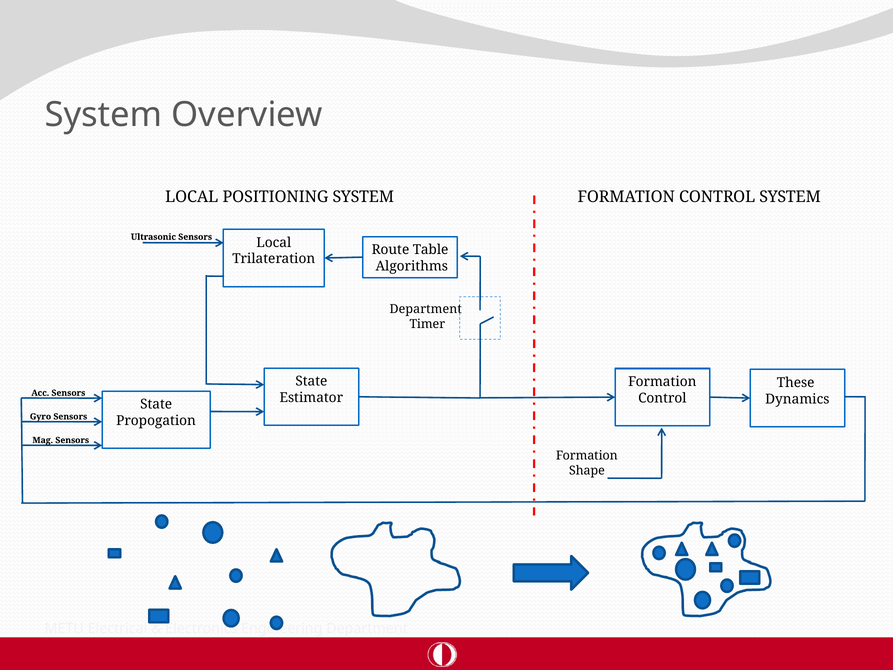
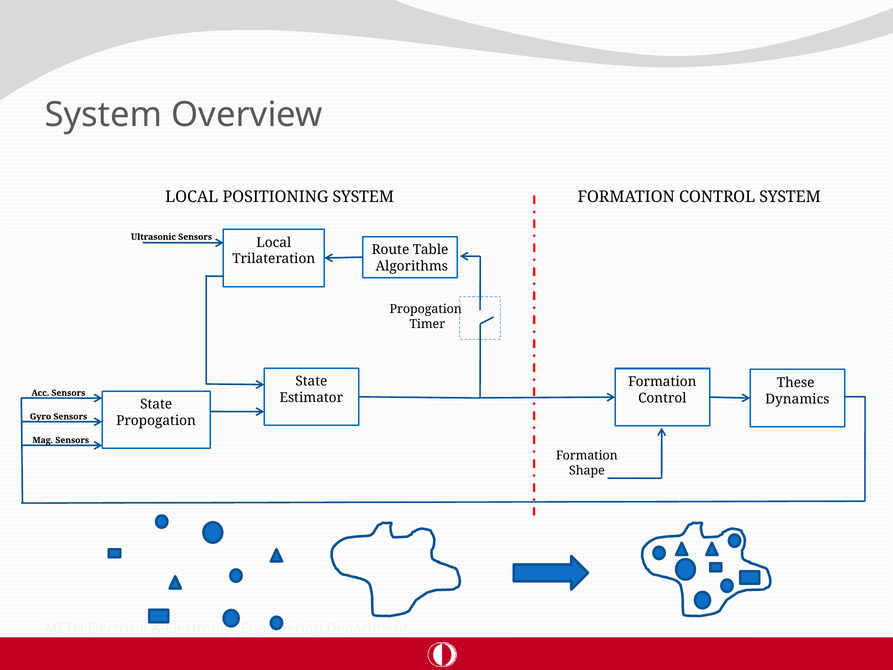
Department: Department -> Propogation (426, 309)
